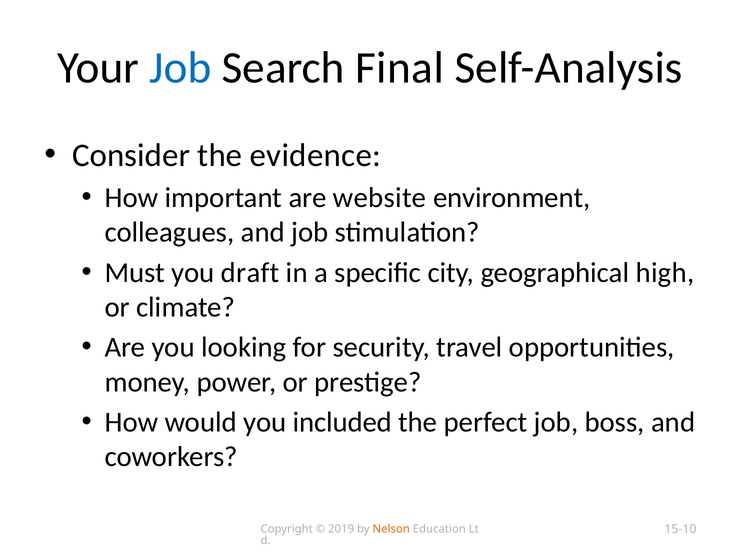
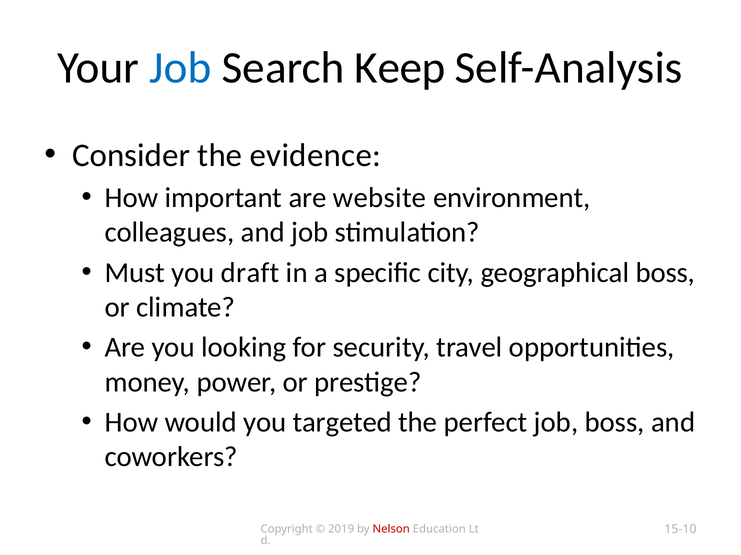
Final: Final -> Keep (400, 68)
geographical high: high -> boss (665, 273)
included: included -> targeted (342, 423)
Nelson colour: orange -> red (391, 530)
